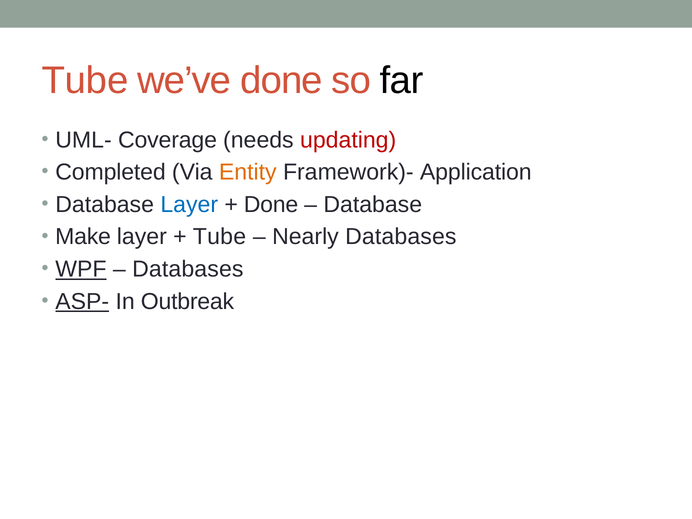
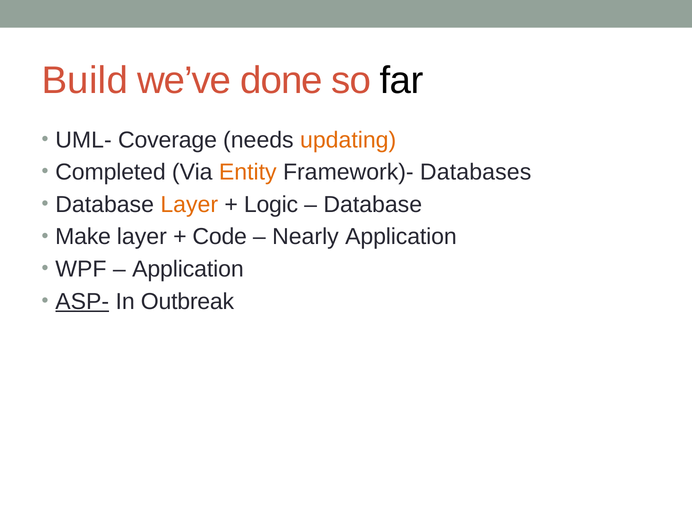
Tube: Tube -> Build (85, 81)
updating colour: red -> orange (348, 140)
Application: Application -> Databases (476, 172)
Layer colour: blue -> orange (189, 205)
Done: Done -> Logic (271, 205)
Tube: Tube -> Code (220, 237)
Nearly Databases: Databases -> Application (401, 237)
WPF underline: present -> none (81, 269)
Databases: Databases -> Application (188, 269)
